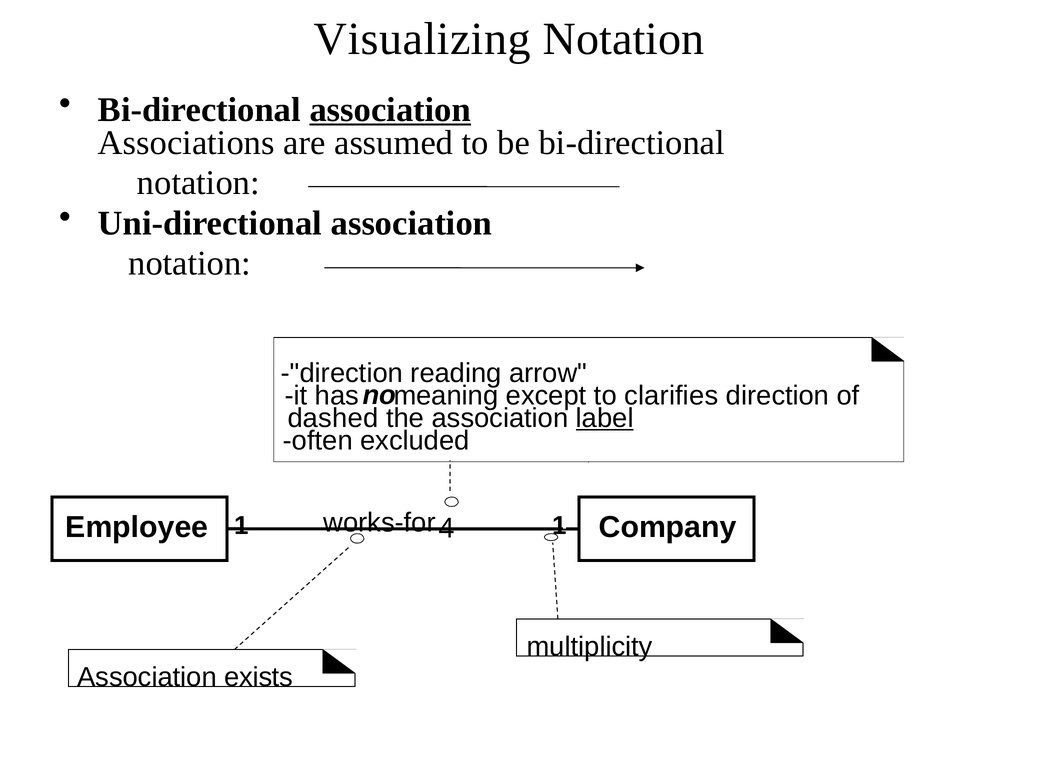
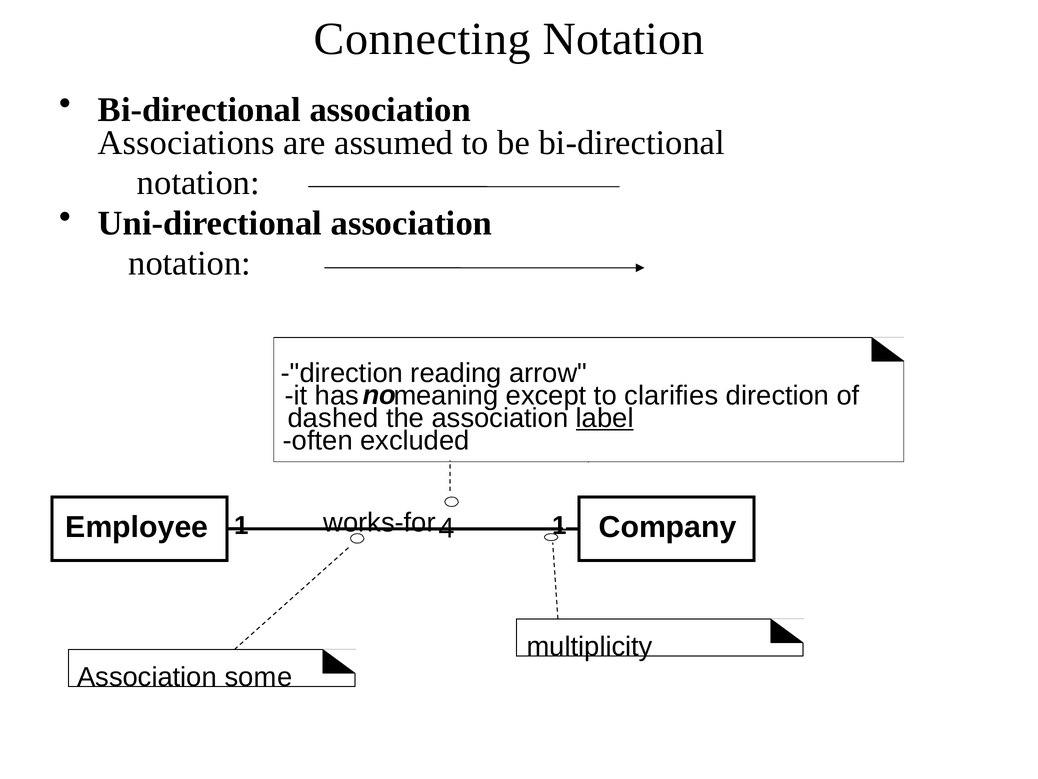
Visualizing: Visualizing -> Connecting (422, 39)
association underline: present -> none (390, 110)
exists: exists -> some (258, 677)
